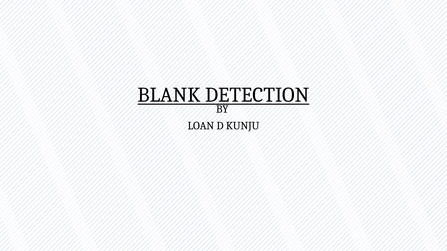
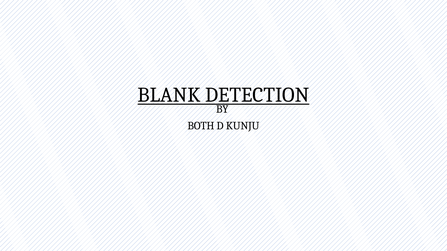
LOAN: LOAN -> BOTH (201, 126)
